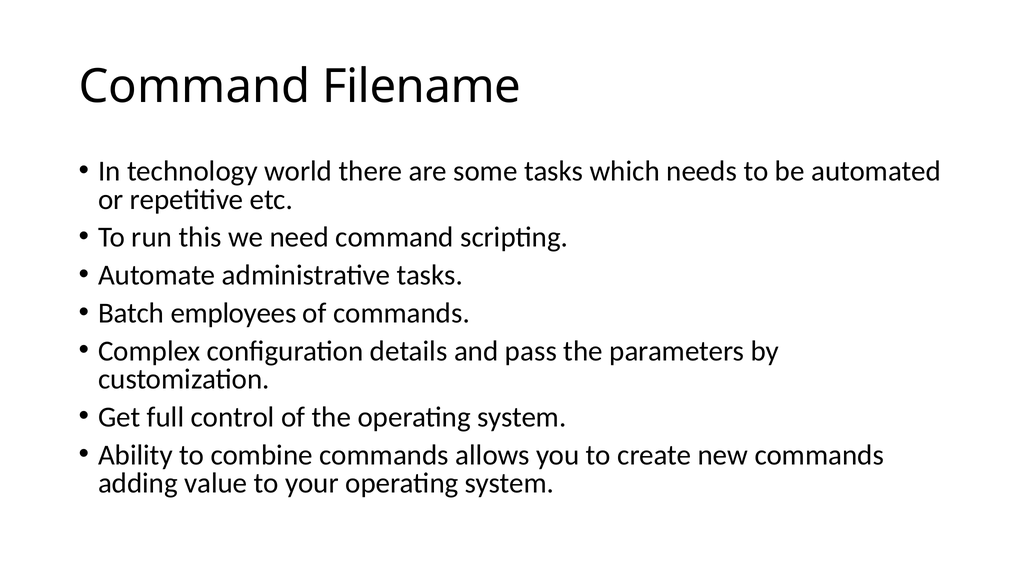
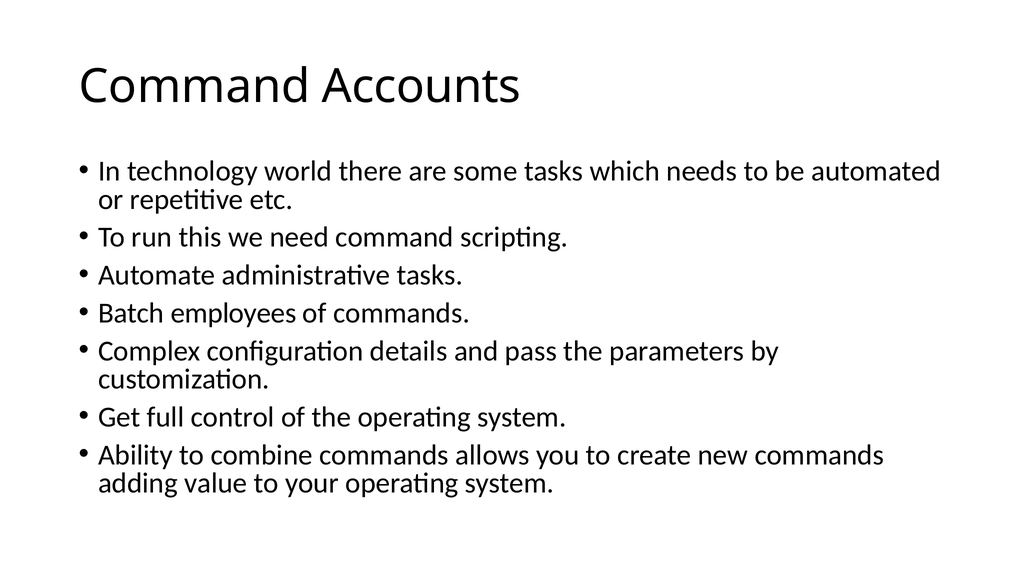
Filename: Filename -> Accounts (422, 87)
